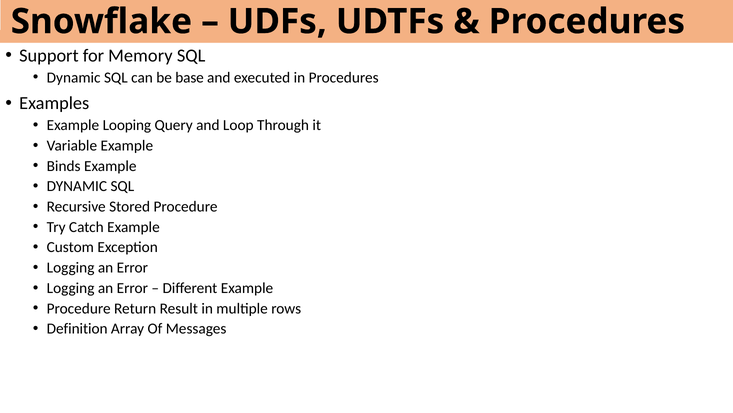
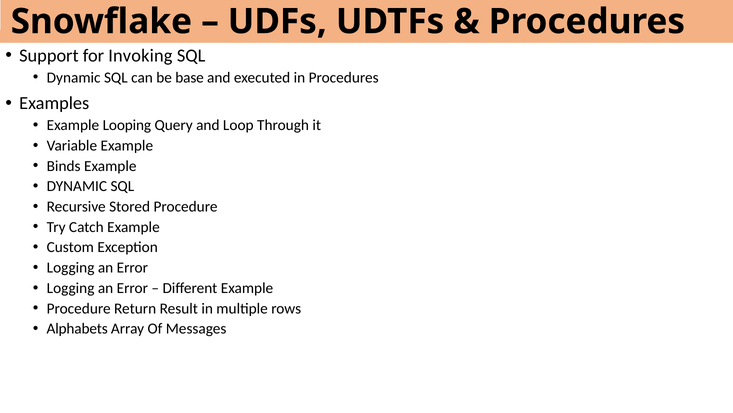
Memory: Memory -> Invoking (140, 55)
Definition: Definition -> Alphabets (77, 328)
